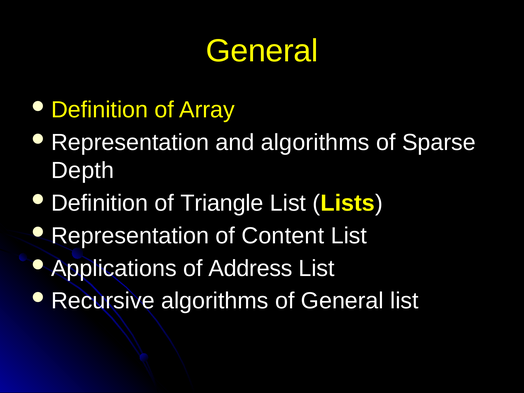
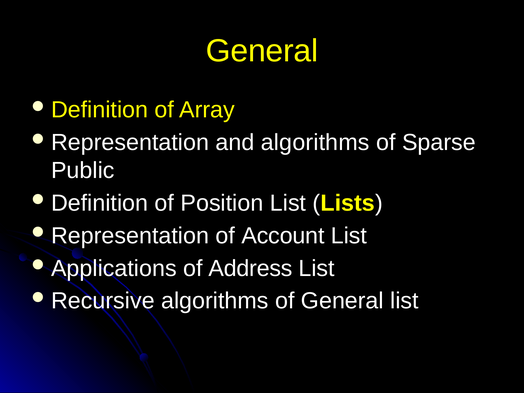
Depth: Depth -> Public (83, 170)
Triangle: Triangle -> Position (222, 203)
Content: Content -> Account (283, 236)
